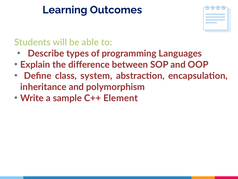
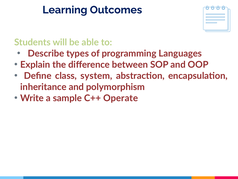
Element: Element -> Operate (121, 98)
